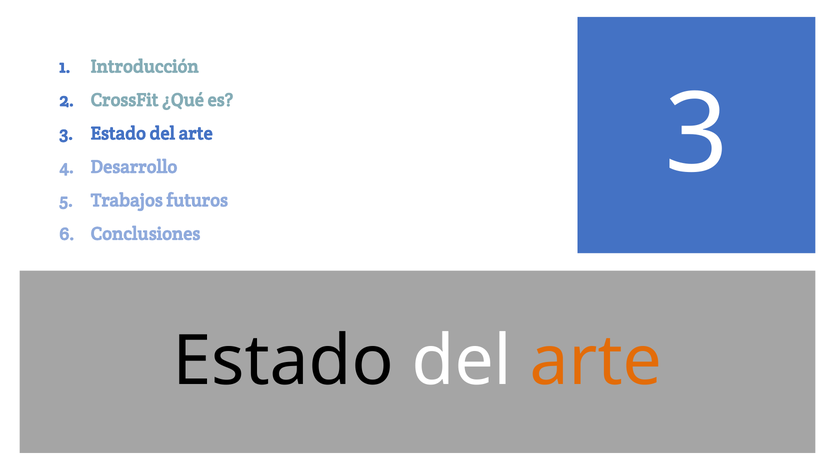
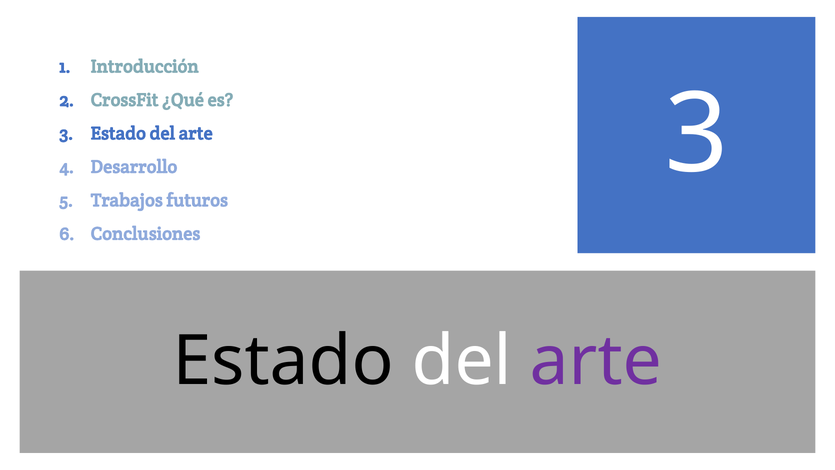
arte colour: orange -> purple (596, 361)
